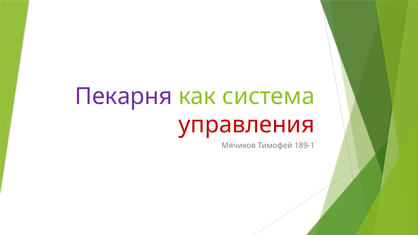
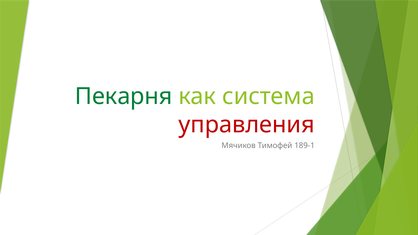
Пекарня colour: purple -> green (124, 97)
